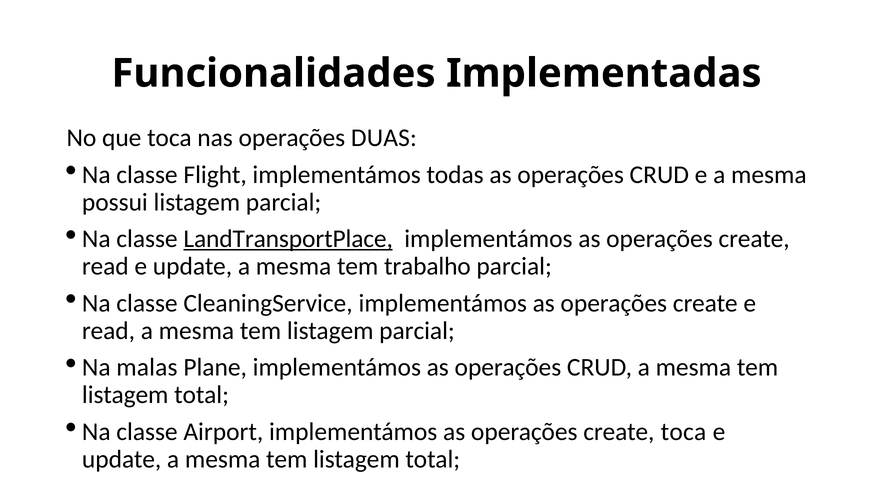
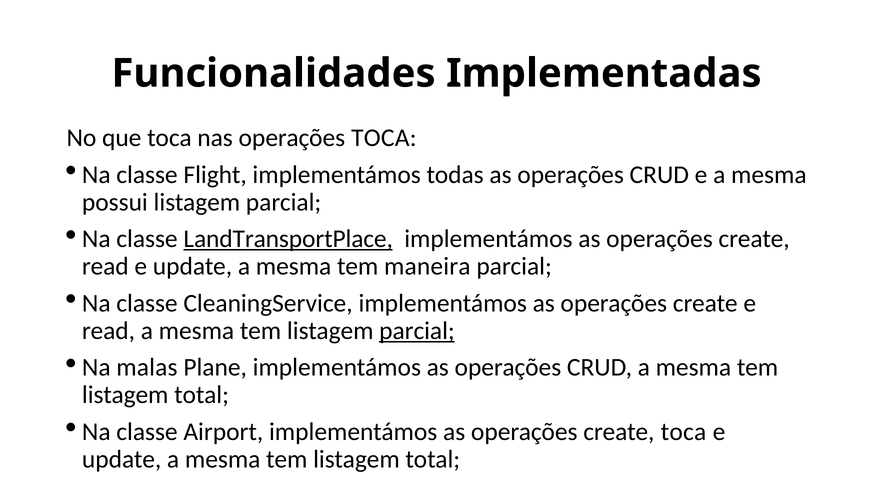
operações DUAS: DUAS -> TOCA (384, 138)
trabalho: trabalho -> maneira (427, 266)
parcial underline: none -> present (417, 331)
